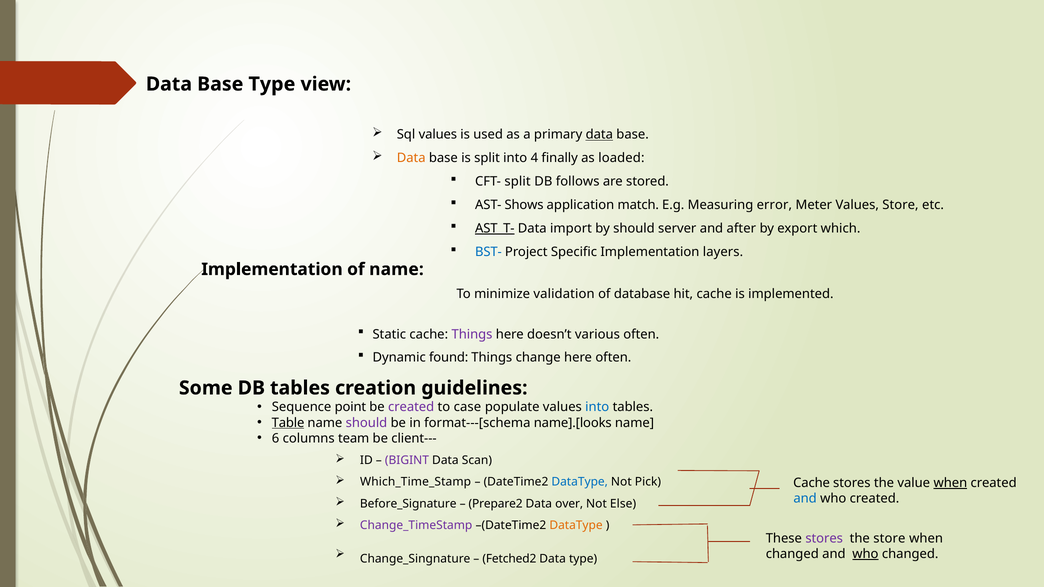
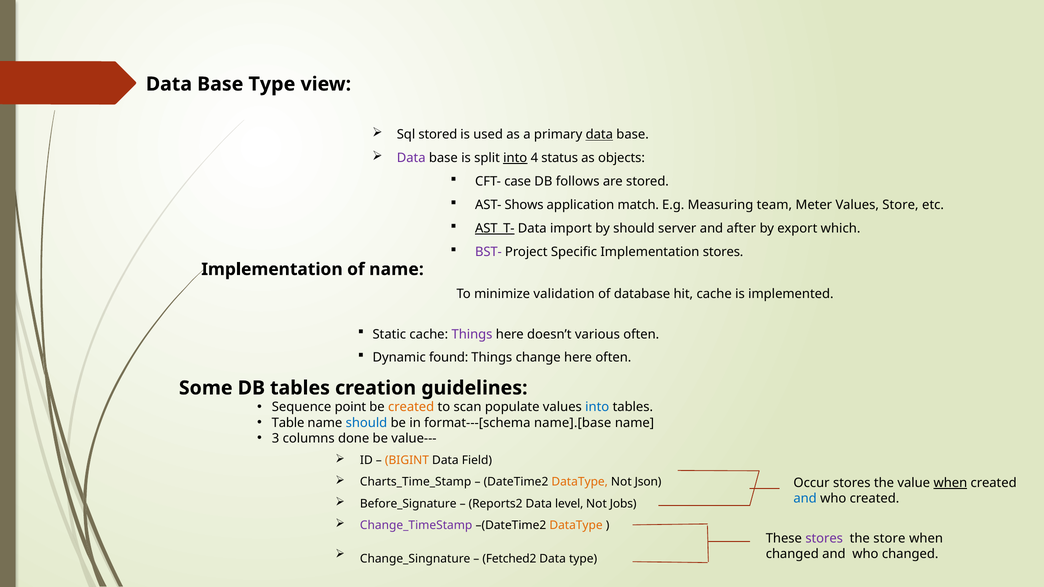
Sql values: values -> stored (438, 135)
Data colour: orange -> purple (411, 158)
into underline: none -> present (515, 158)
finally: finally -> status (560, 158)
loaded: loaded -> objects (621, 158)
CFT- split: split -> case (518, 182)
error: error -> team (774, 205)
BST- colour: blue -> purple (488, 252)
Implementation layers: layers -> stores (723, 252)
created colour: purple -> orange (411, 407)
case: case -> scan (467, 407)
Table underline: present -> none (288, 423)
should colour: purple -> blue (366, 423)
name].[looks: name].[looks -> name].[base (573, 423)
6: 6 -> 3 (276, 439)
team: team -> done (354, 439)
client---: client--- -> value--- (414, 439)
BIGINT colour: purple -> orange (407, 461)
Scan: Scan -> Field (477, 461)
Which_Time_Stamp: Which_Time_Stamp -> Charts_Time_Stamp (416, 482)
DataType colour: blue -> orange (580, 482)
Pick: Pick -> Json (648, 482)
Cache: Cache -> Occur (812, 483)
Prepare2: Prepare2 -> Reports2 (496, 504)
over: over -> level (569, 504)
Else: Else -> Jobs (623, 504)
who underline: present -> none (865, 554)
